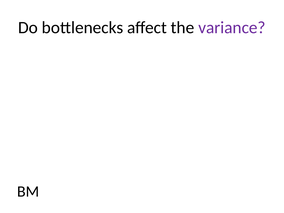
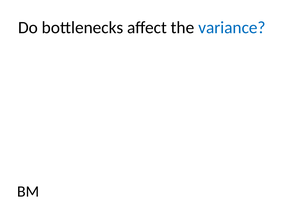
variance colour: purple -> blue (232, 27)
